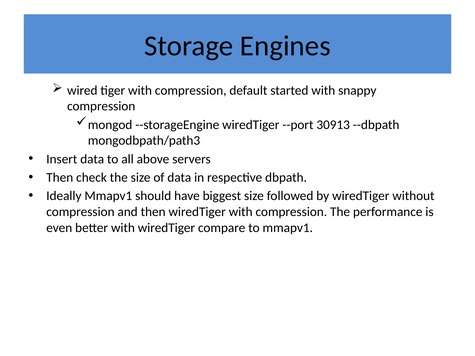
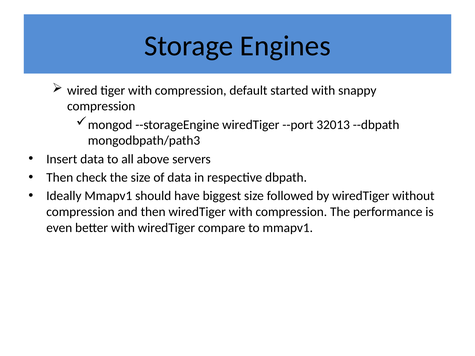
30913: 30913 -> 32013 (333, 125)
